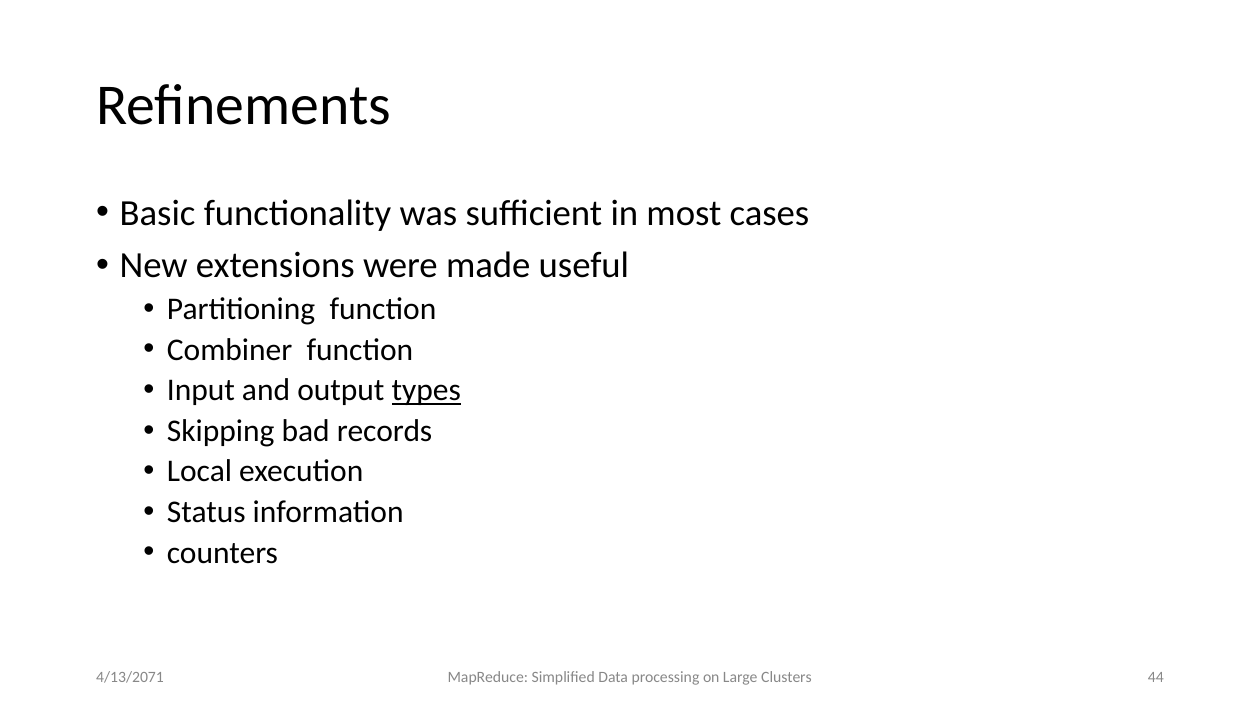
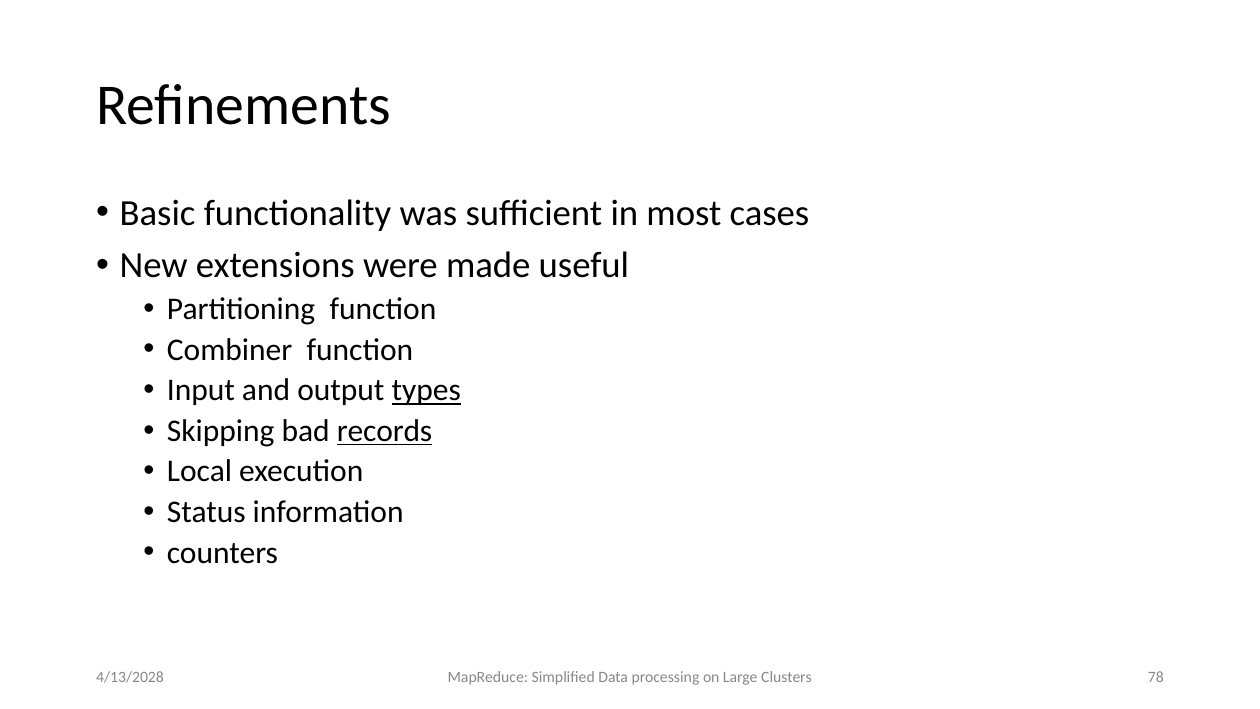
records underline: none -> present (385, 431)
4/13/2071: 4/13/2071 -> 4/13/2028 (130, 677)
44: 44 -> 78 (1156, 677)
